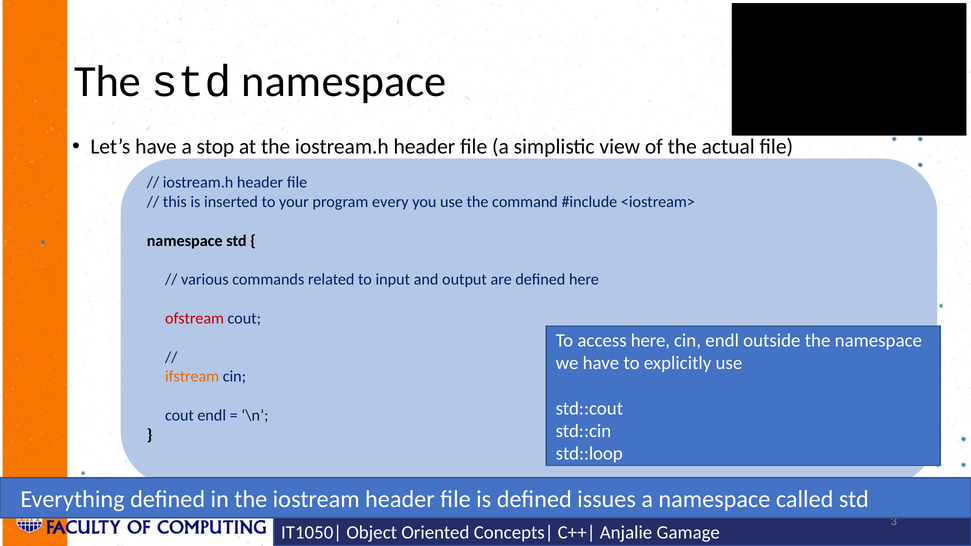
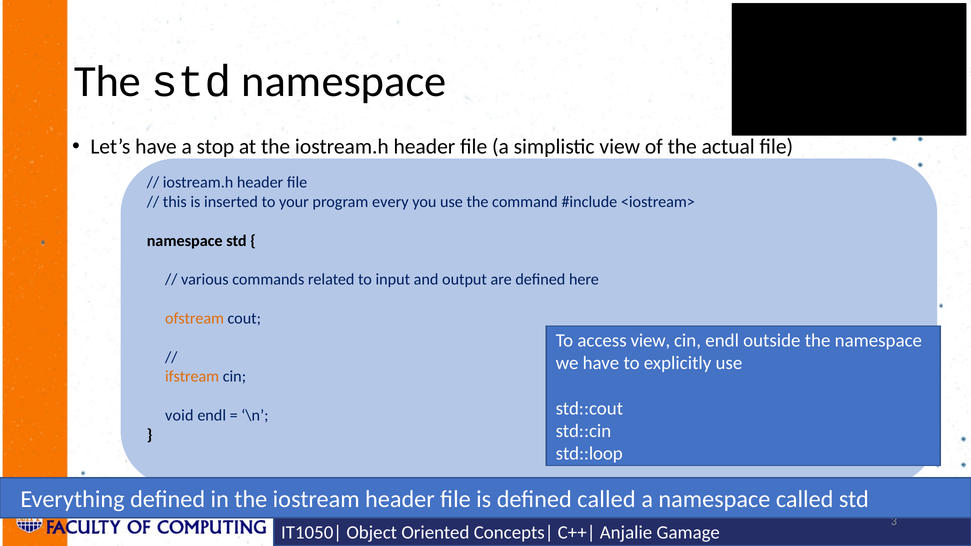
ofstream colour: red -> orange (195, 318)
access here: here -> view (650, 341)
cout: cout -> void (179, 416)
defined issues: issues -> called (606, 500)
